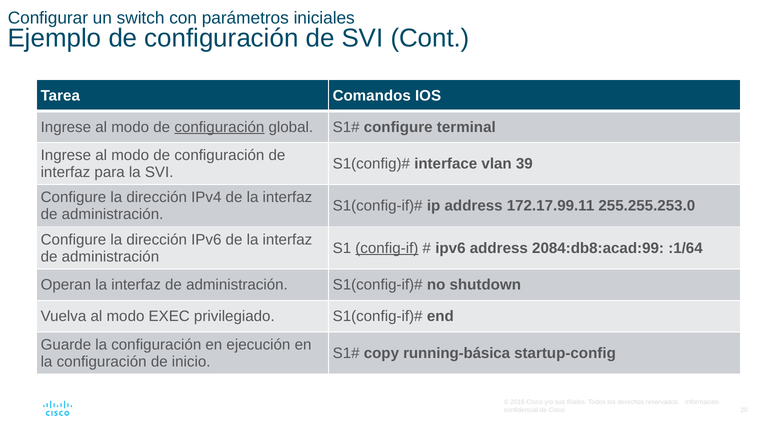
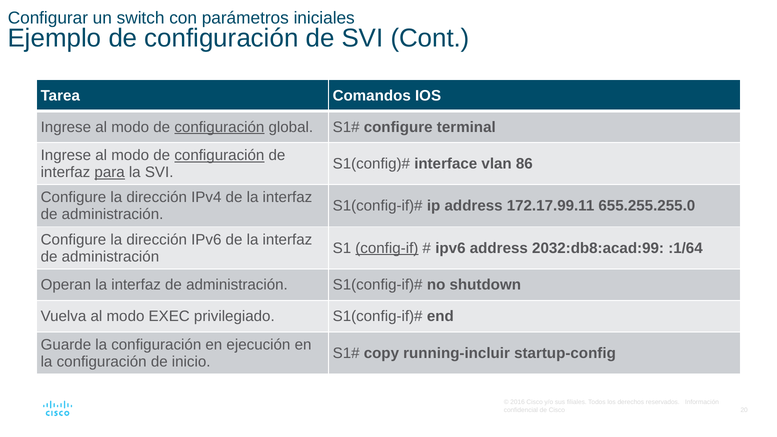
configuración underline: none -> present (219, 155)
39: 39 -> 86 (524, 164)
para underline: none -> present (110, 172)
255.255.253.0: 255.255.253.0 -> 655.255.255.0 (647, 206)
2084:db8:acad:99: 2084:db8:acad:99 -> 2032:db8:acad:99 (598, 248)
running-básica: running-básica -> running-incluir (457, 353)
